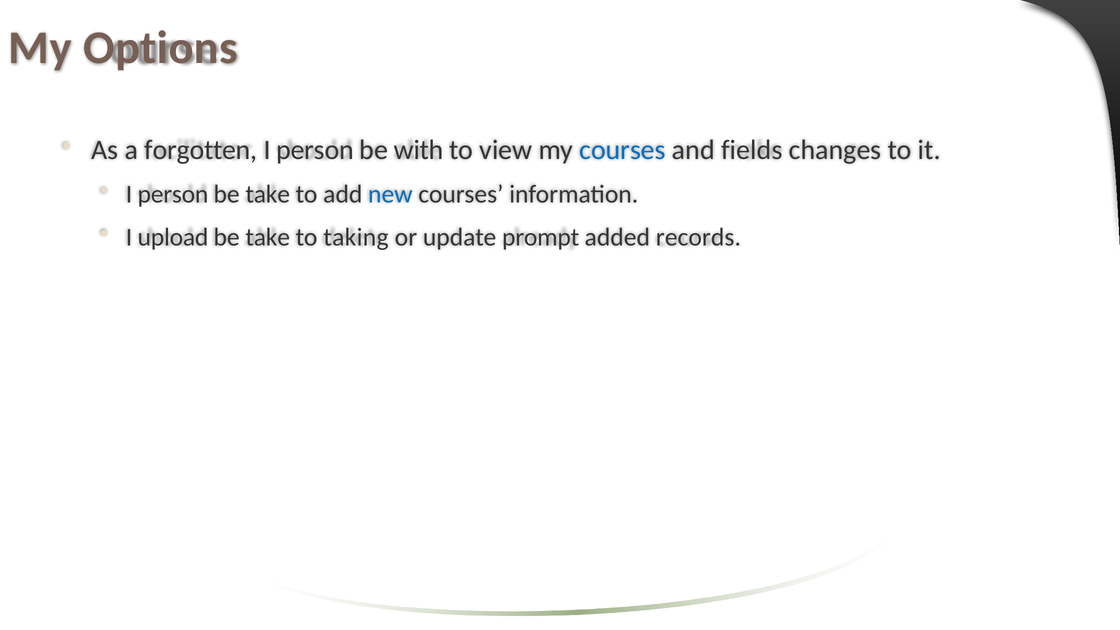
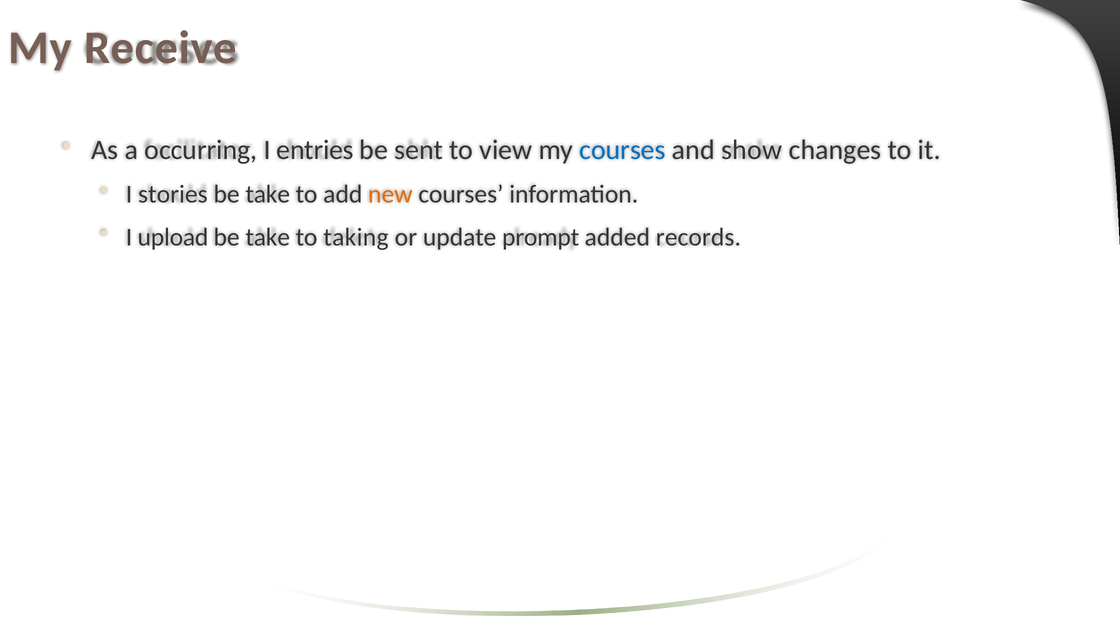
Options: Options -> Receive (160, 48)
forgotten: forgotten -> occurring (201, 150)
person: person -> entries (315, 150)
with: with -> sent (419, 150)
fields: fields -> show (752, 150)
person: person -> stories (173, 194)
new colour: blue -> orange (390, 194)
